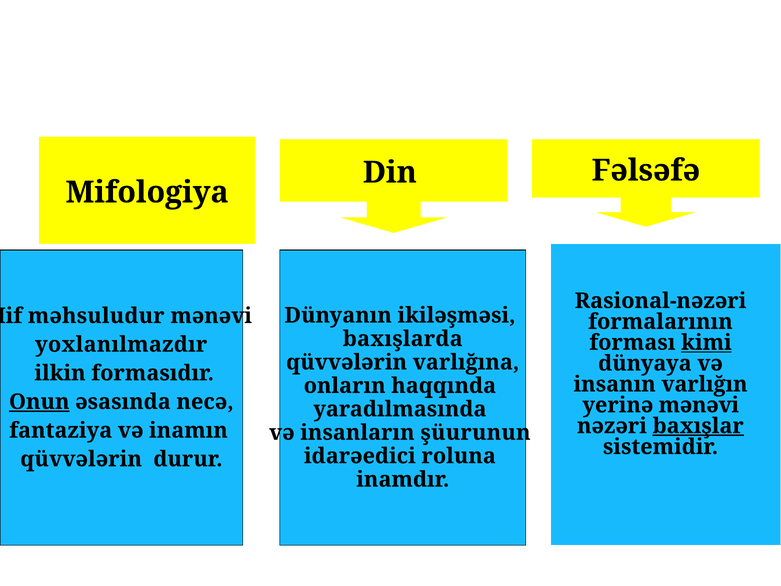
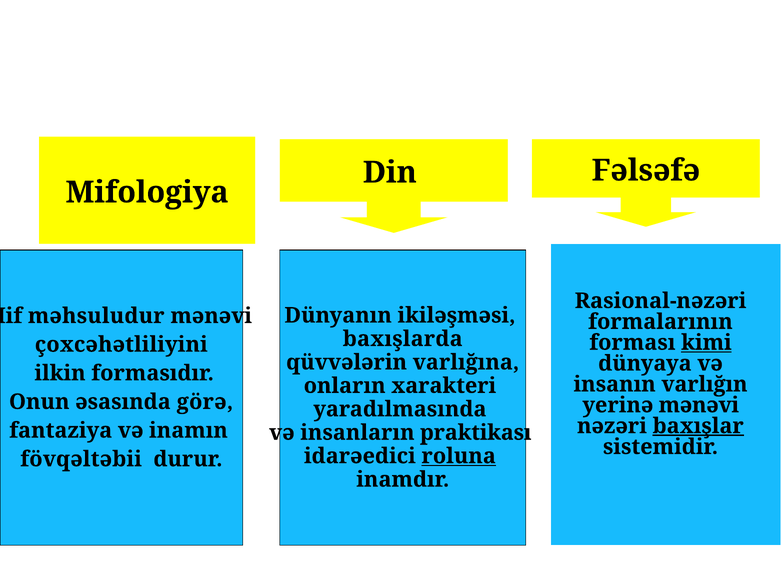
yoxlanılmazdır: yoxlanılmazdır -> çoxcəhətliliyini (121, 344)
haqqında: haqqında -> xarakteri (444, 386)
Onun underline: present -> none (39, 402)
necə: necə -> görə (205, 402)
şüurunun: şüurunun -> praktikası (476, 432)
roluna underline: none -> present (459, 456)
qüvvələrin: qüvvələrin -> fövqəltəbii (81, 459)
